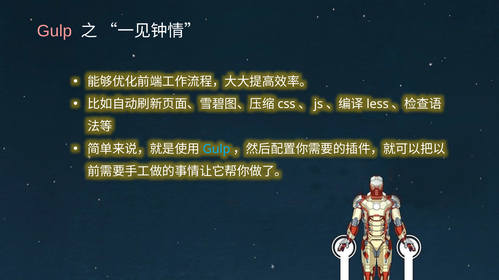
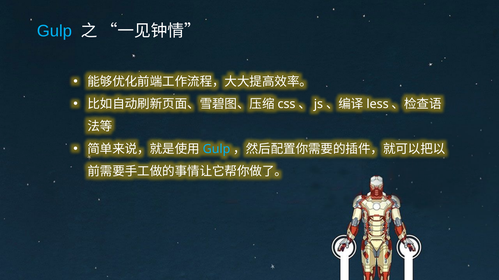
Gulp colour: pink -> light blue (54, 31)
